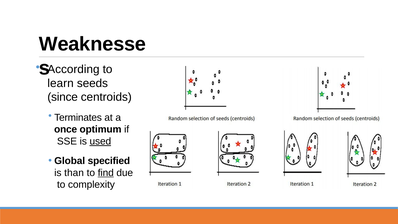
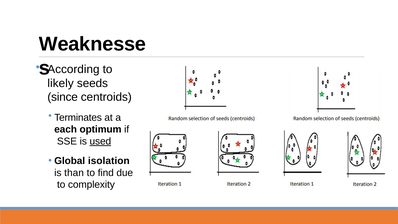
learn: learn -> likely (61, 83)
once: once -> each (66, 129)
specified: specified -> isolation (109, 161)
find underline: present -> none (106, 173)
